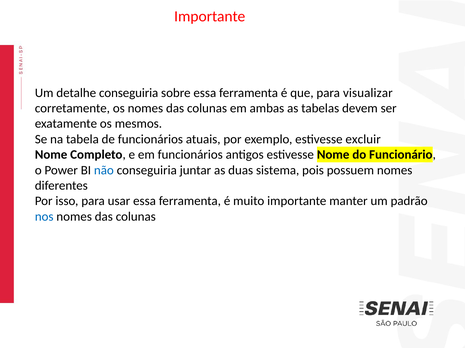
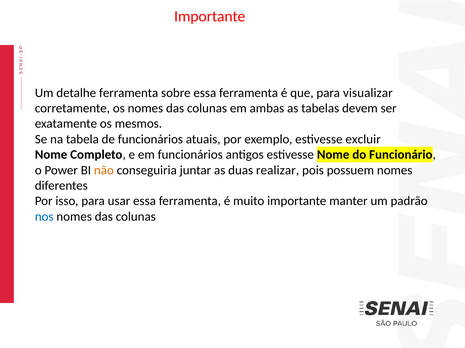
detalhe conseguiria: conseguiria -> ferramenta (129, 93)
não colour: blue -> orange (104, 170)
sistema: sistema -> realizar (278, 170)
